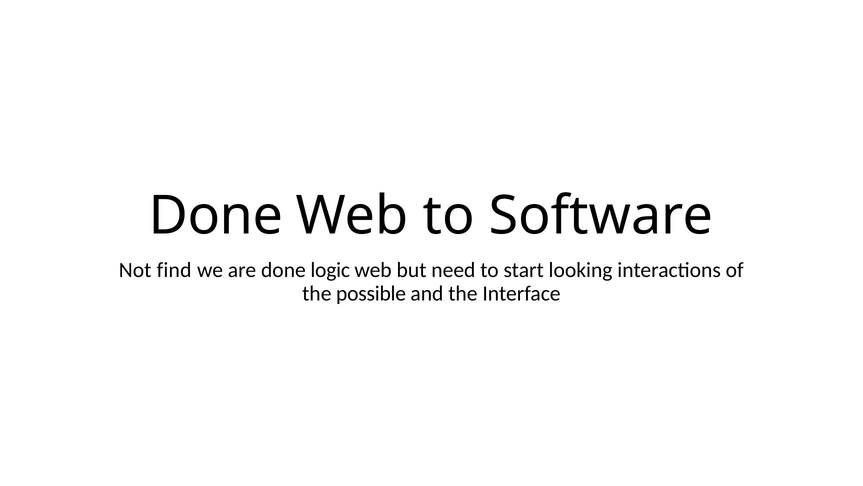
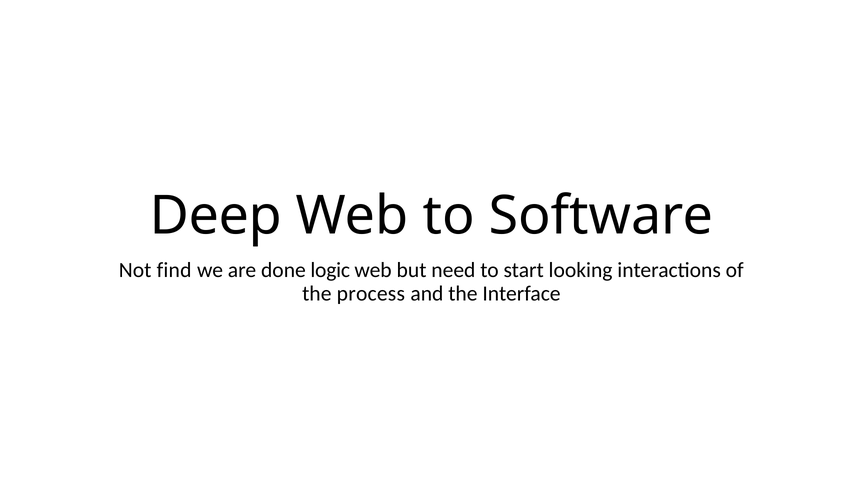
Done: Done -> Deep (216, 216)
possible: possible -> process (371, 293)
